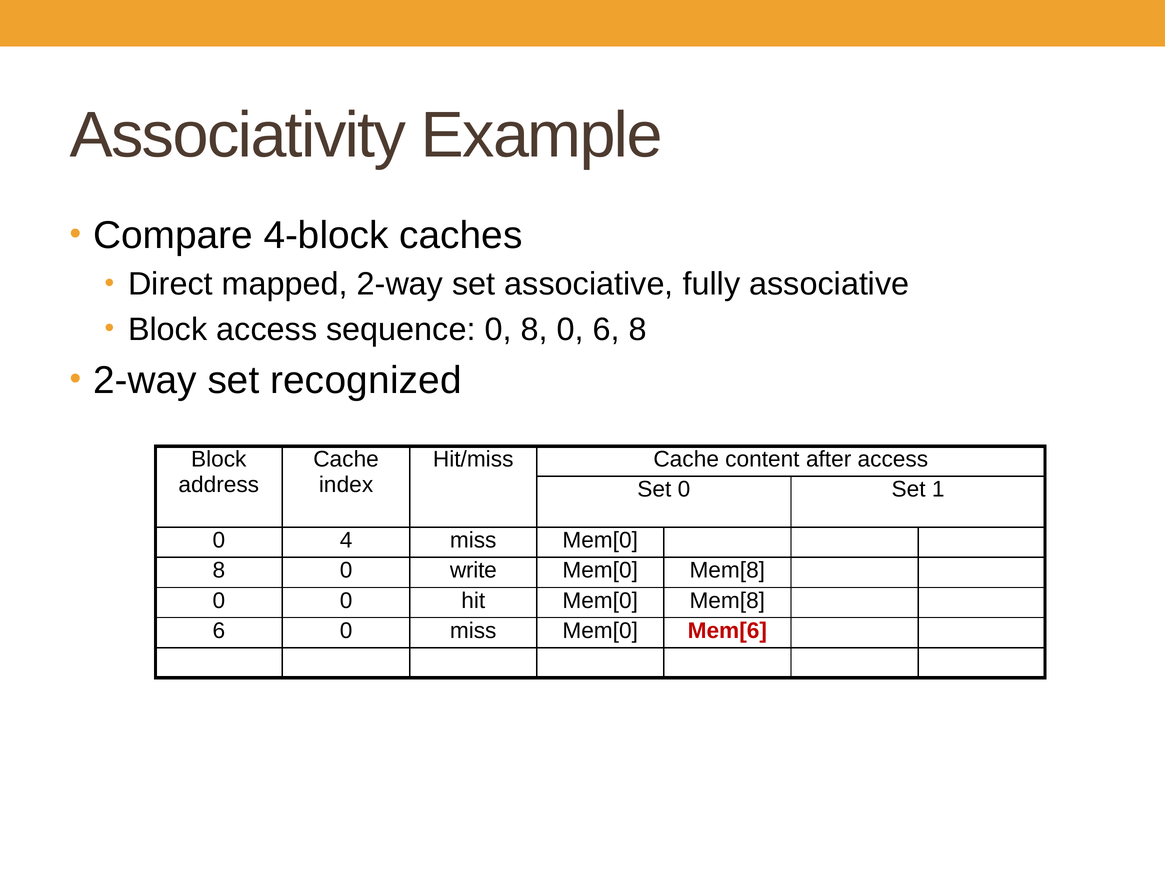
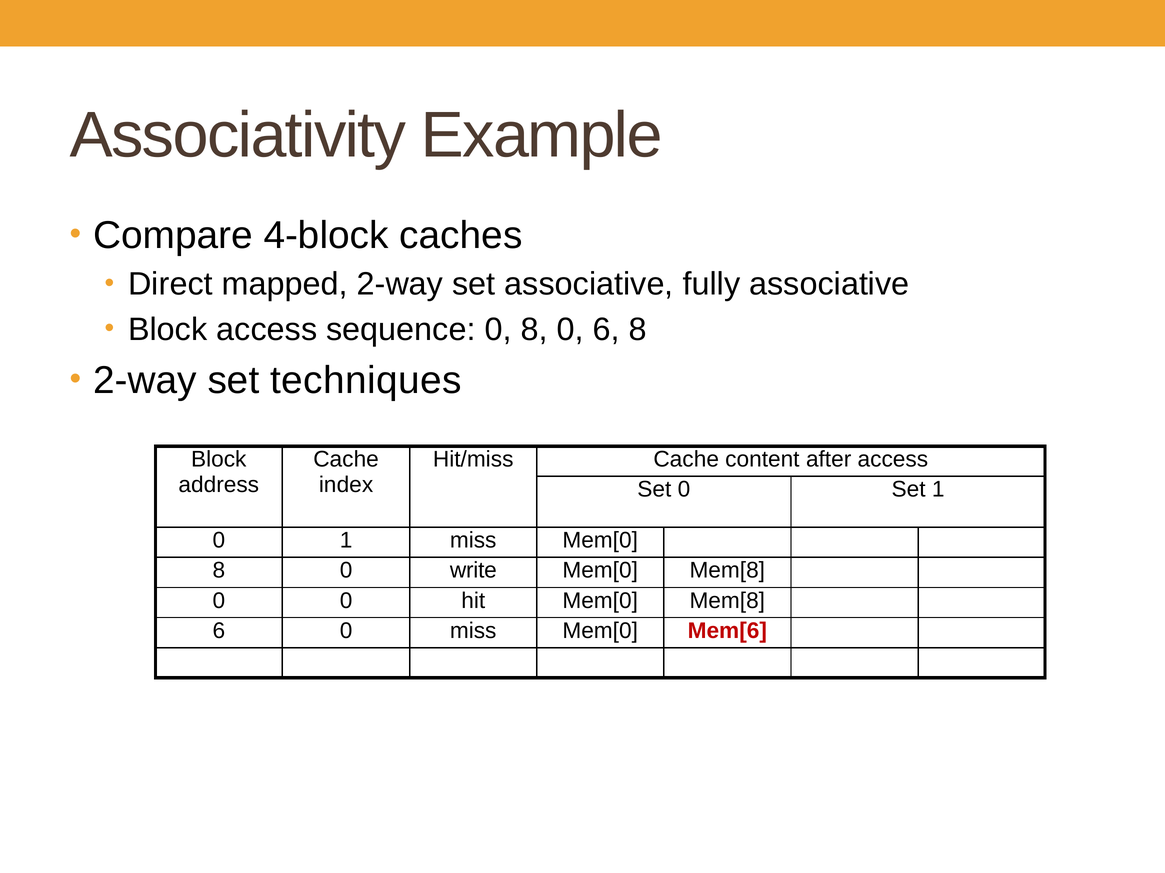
recognized: recognized -> techniques (366, 381)
0 4: 4 -> 1 (346, 541)
